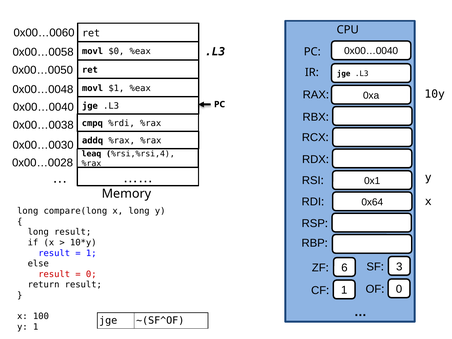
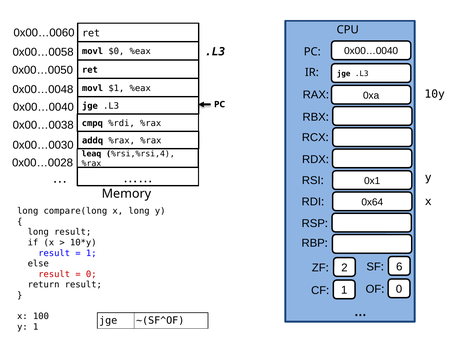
6: 6 -> 2 (344, 268)
3: 3 -> 6 (399, 267)
